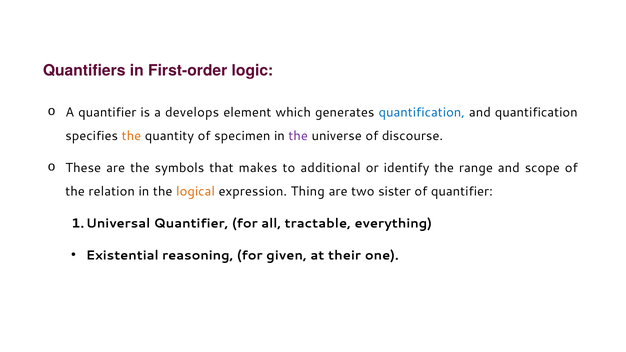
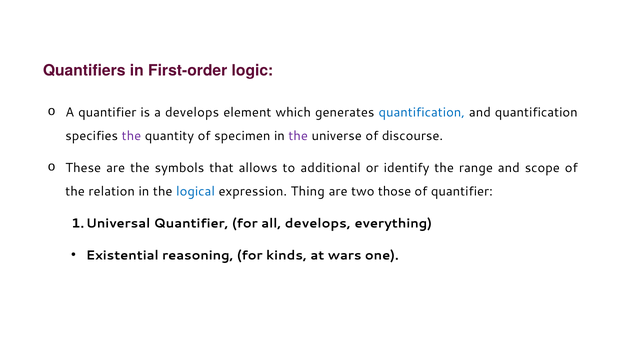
the colour: orange -> purple (131, 136)
makes: makes -> allows (258, 168)
logical colour: orange -> blue (196, 192)
sister: sister -> those (395, 192)
all tractable: tractable -> develops (318, 224)
given: given -> kinds (286, 255)
their: their -> wars (345, 255)
